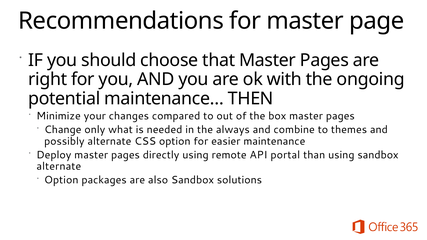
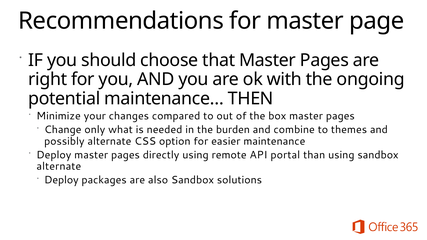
always: always -> burden (233, 130)
Option: Option -> Deploy (61, 180)
